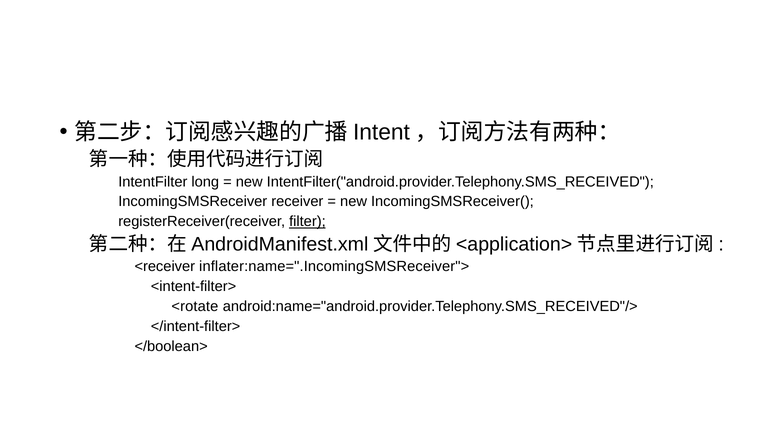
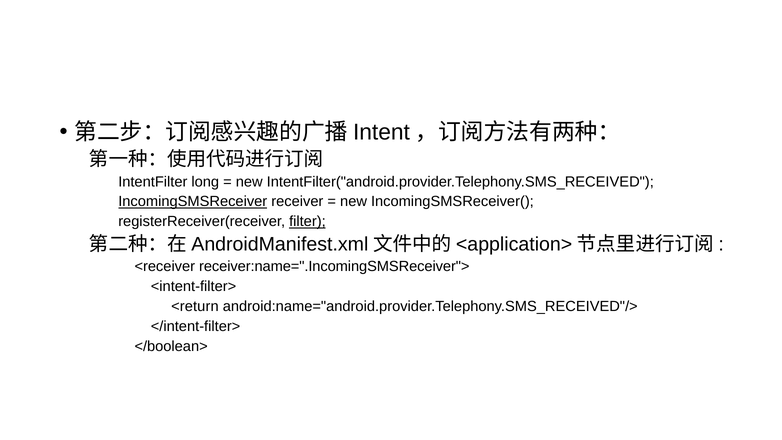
IncomingSMSReceiver underline: none -> present (193, 202)
inflater:name=".IncomingSMSReceiver">: inflater:name=".IncomingSMSReceiver"> -> receiver:name=".IncomingSMSReceiver"> (334, 267)
<rotate: <rotate -> <return (195, 306)
